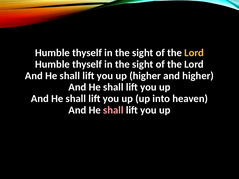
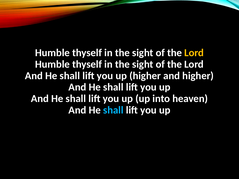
shall colour: pink -> light blue (113, 110)
